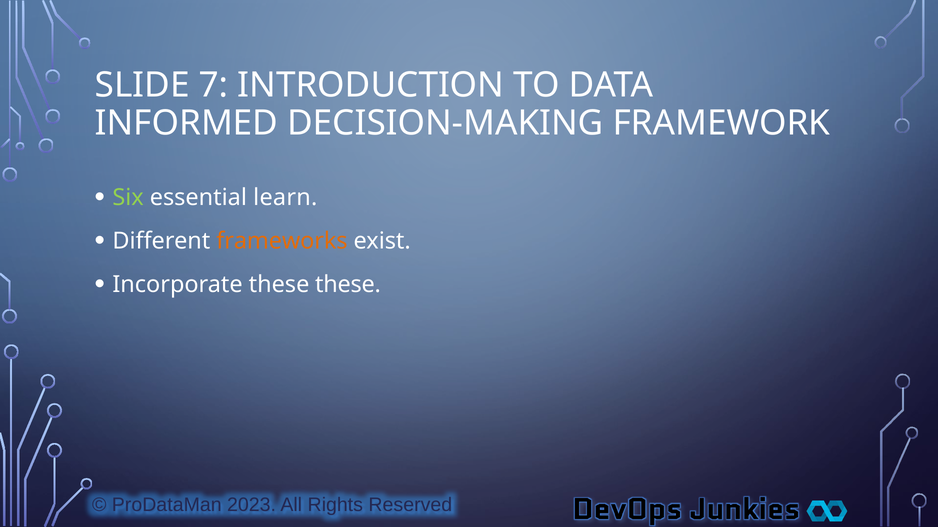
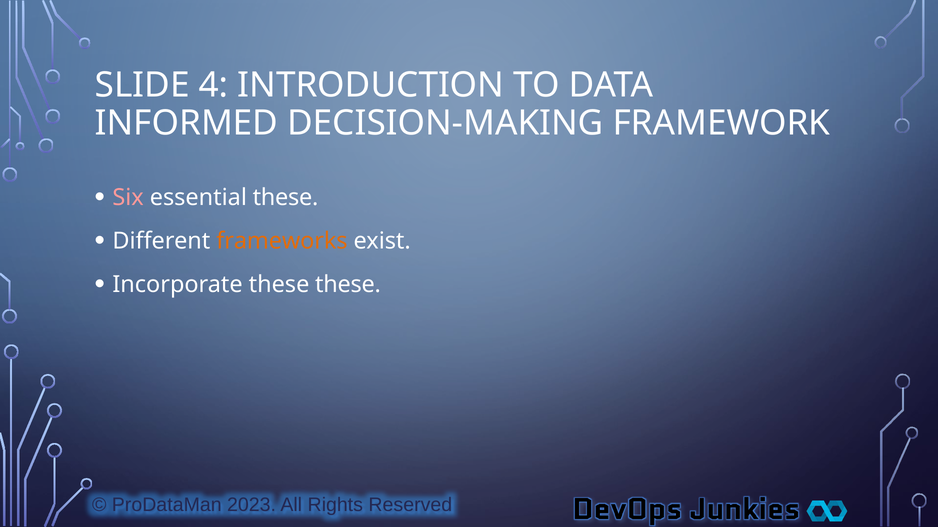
7: 7 -> 4 (214, 85)
Six colour: light green -> pink (128, 198)
essential learn: learn -> these (286, 198)
